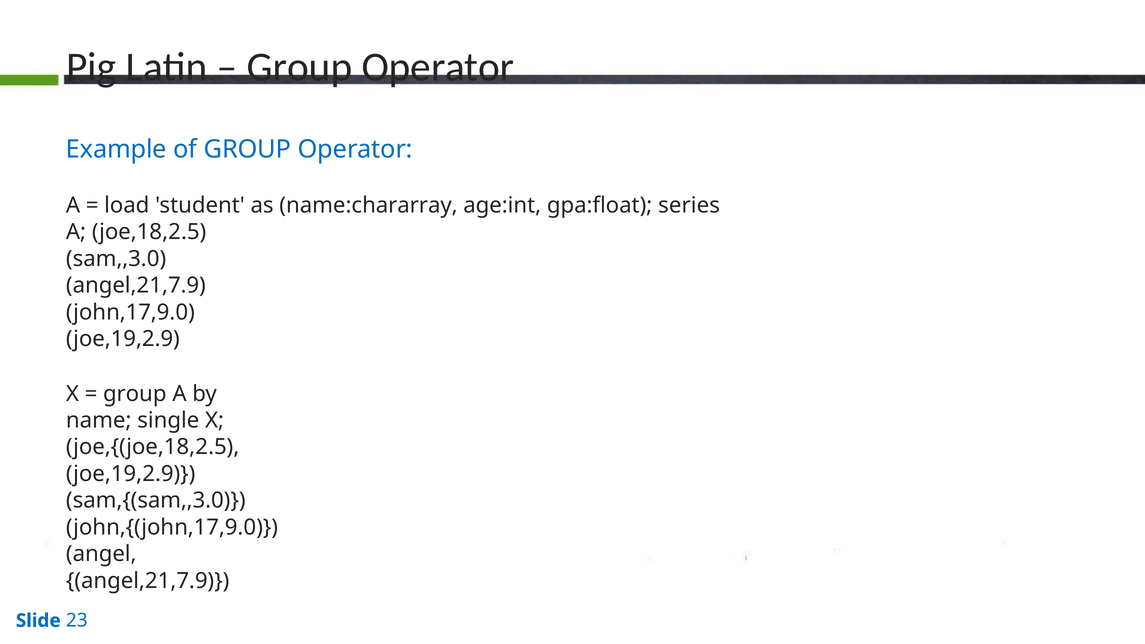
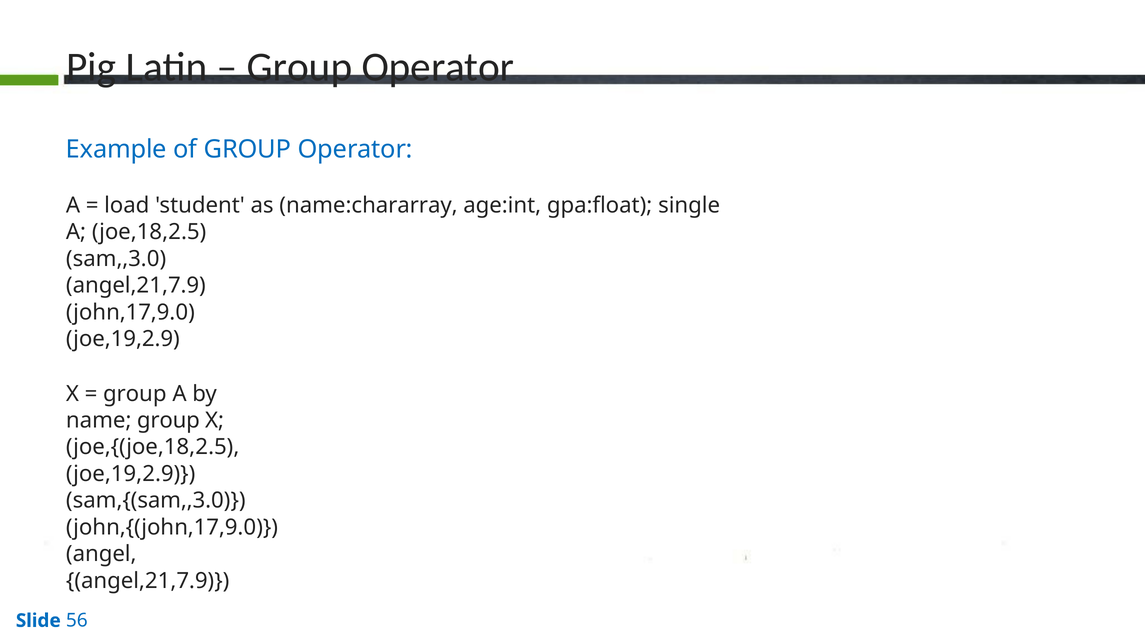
series: series -> single (689, 205)
name single: single -> group (168, 420)
23: 23 -> 56 (77, 621)
